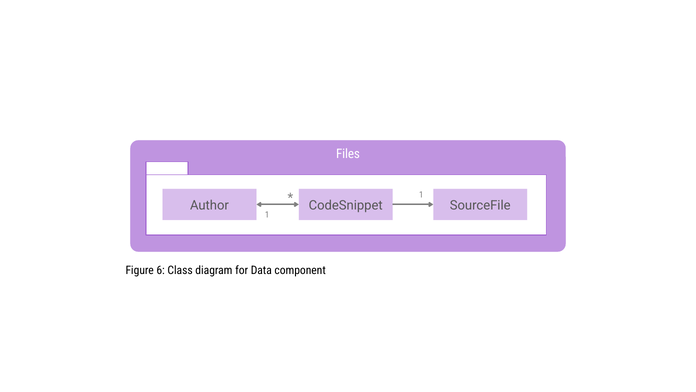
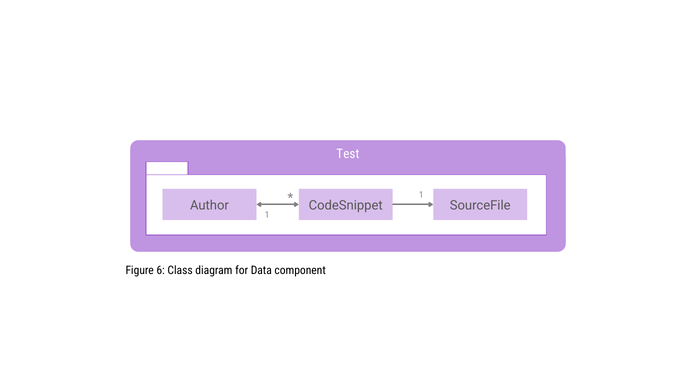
Files: Files -> Test (348, 154)
